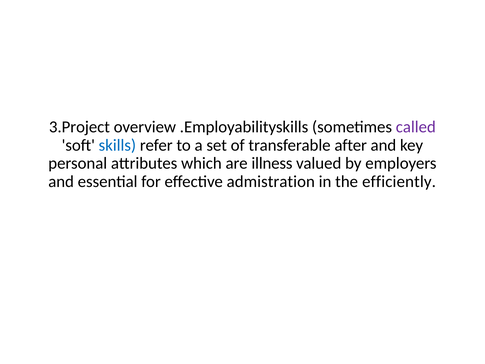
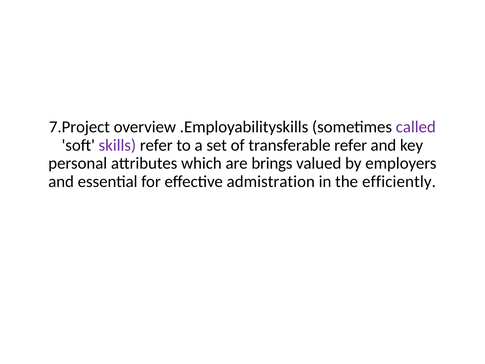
3.Project: 3.Project -> 7.Project (79, 127)
skills colour: blue -> purple (117, 145)
transferable after: after -> refer (351, 145)
illness: illness -> brings (272, 163)
